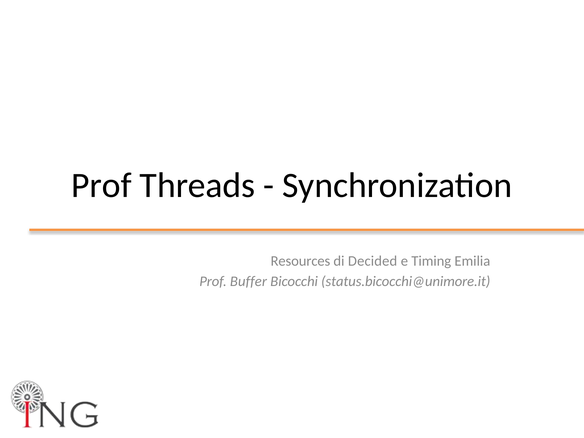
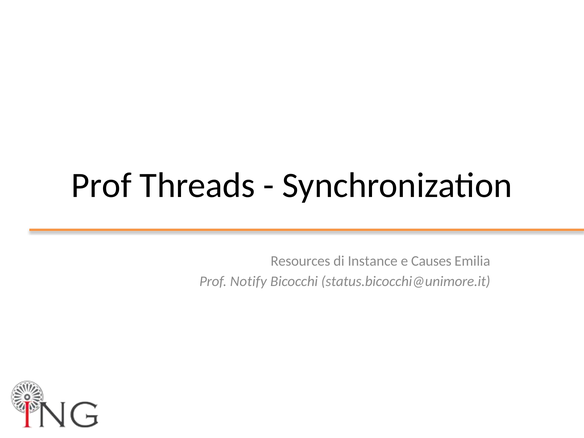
Decided: Decided -> Instance (373, 261)
Timing: Timing -> Causes (431, 261)
Buffer: Buffer -> Notify (248, 281)
